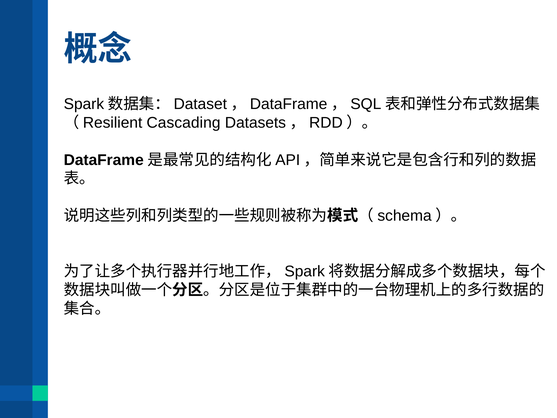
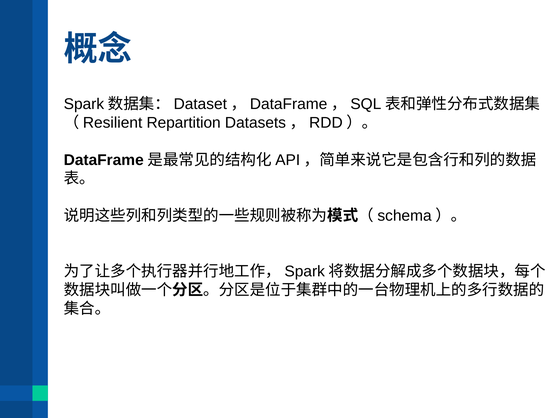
Cascading: Cascading -> Repartition (184, 123)
